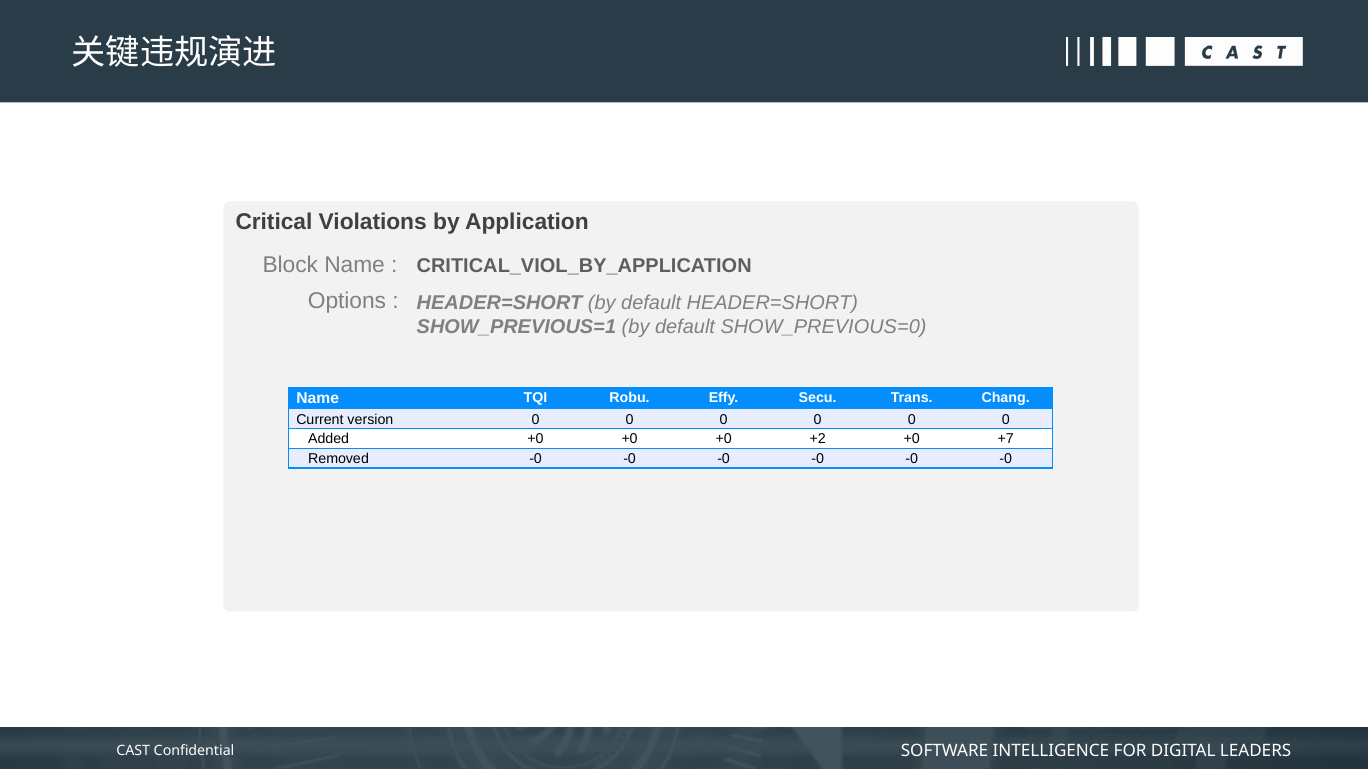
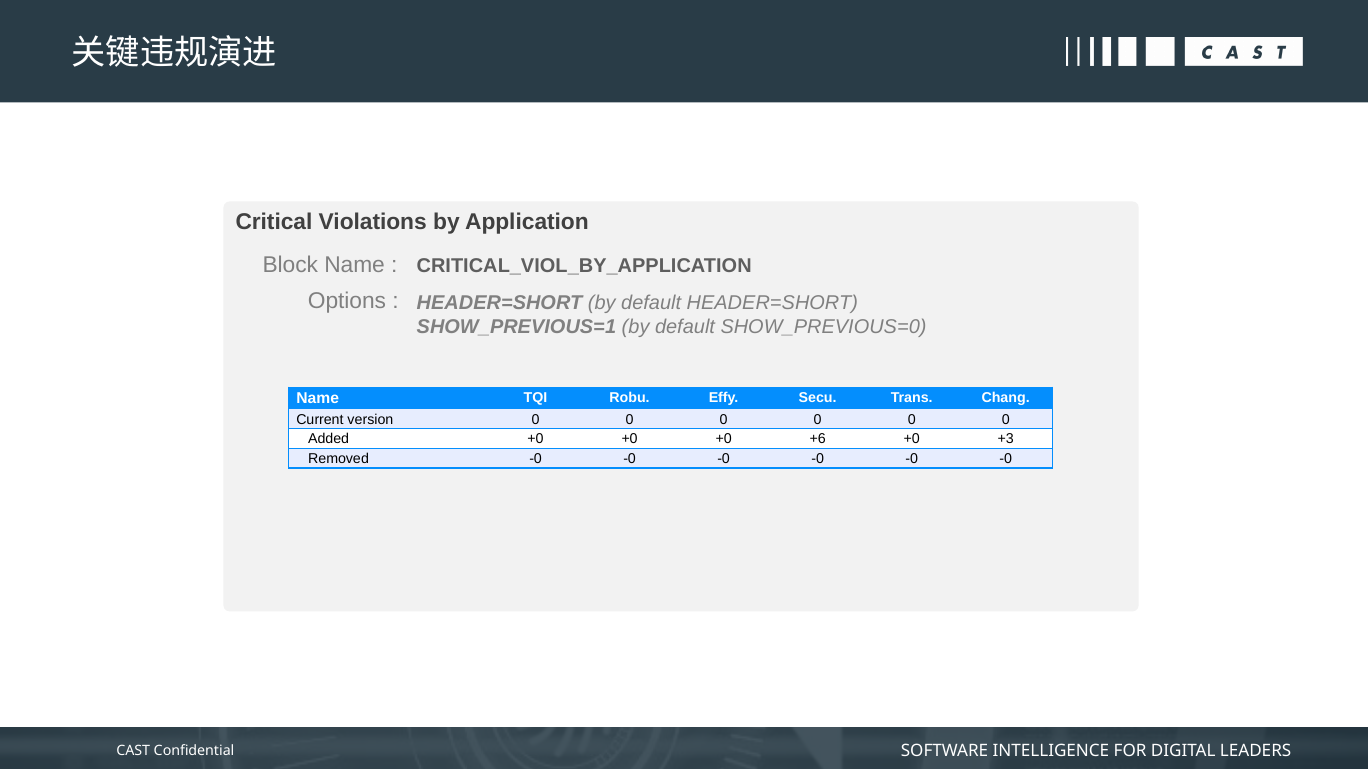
+2: +2 -> +6 (818, 439)
+7: +7 -> +3 (1006, 439)
